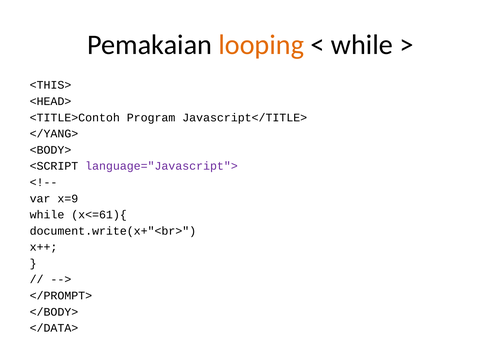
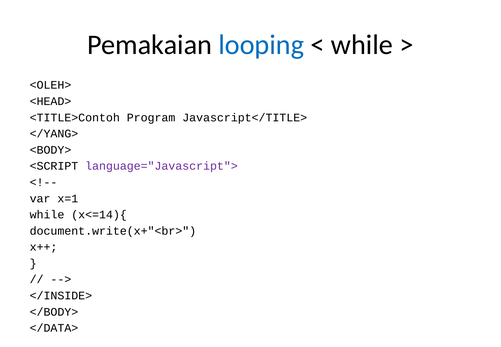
looping colour: orange -> blue (261, 45)
<THIS>: <THIS> -> <OLEH> (50, 85)
x=9: x=9 -> x=1 (68, 198)
x<=61){: x<=61){ -> x<=14){ (99, 215)
</PROMPT>: </PROMPT> -> </INSIDE> (61, 296)
